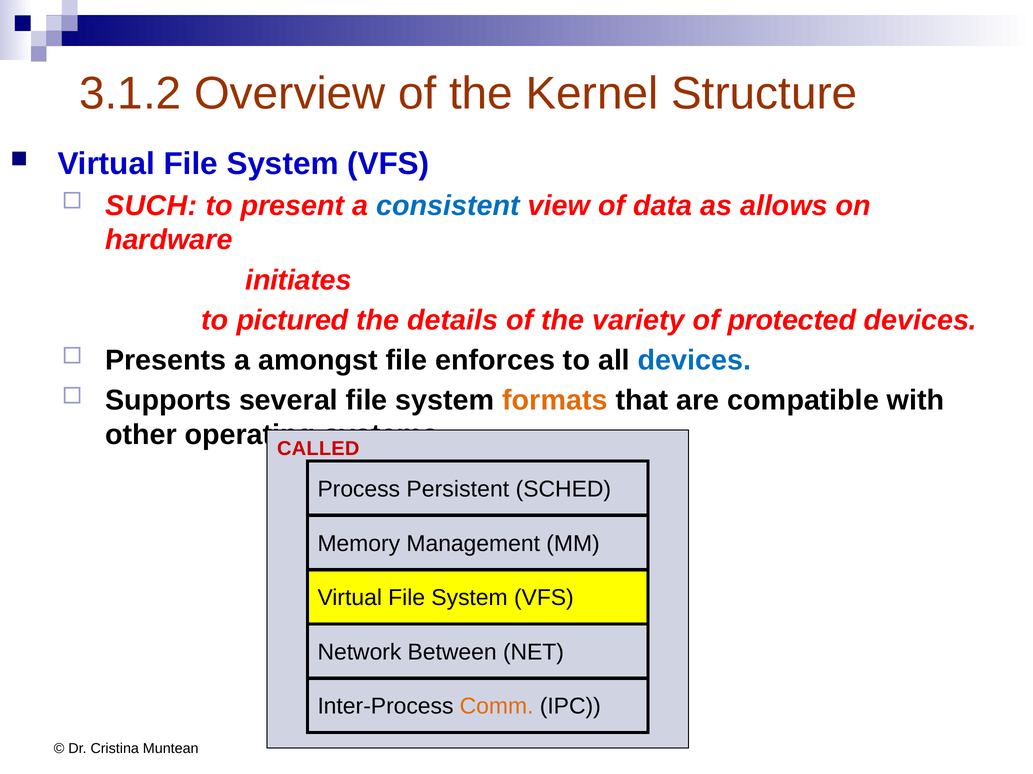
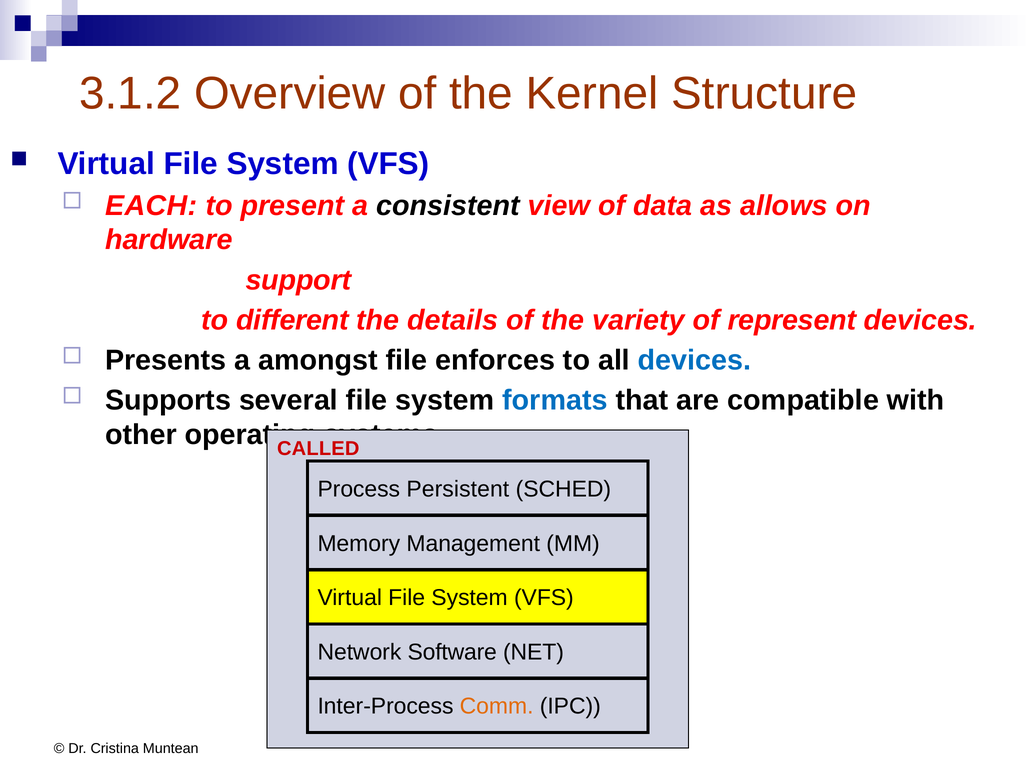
SUCH: SUCH -> EACH (151, 206)
consistent colour: blue -> black (448, 206)
initiates: initiates -> support (298, 280)
pictured: pictured -> different (292, 321)
protected: protected -> represent (792, 321)
formats colour: orange -> blue (555, 401)
Between: Between -> Software (452, 653)
